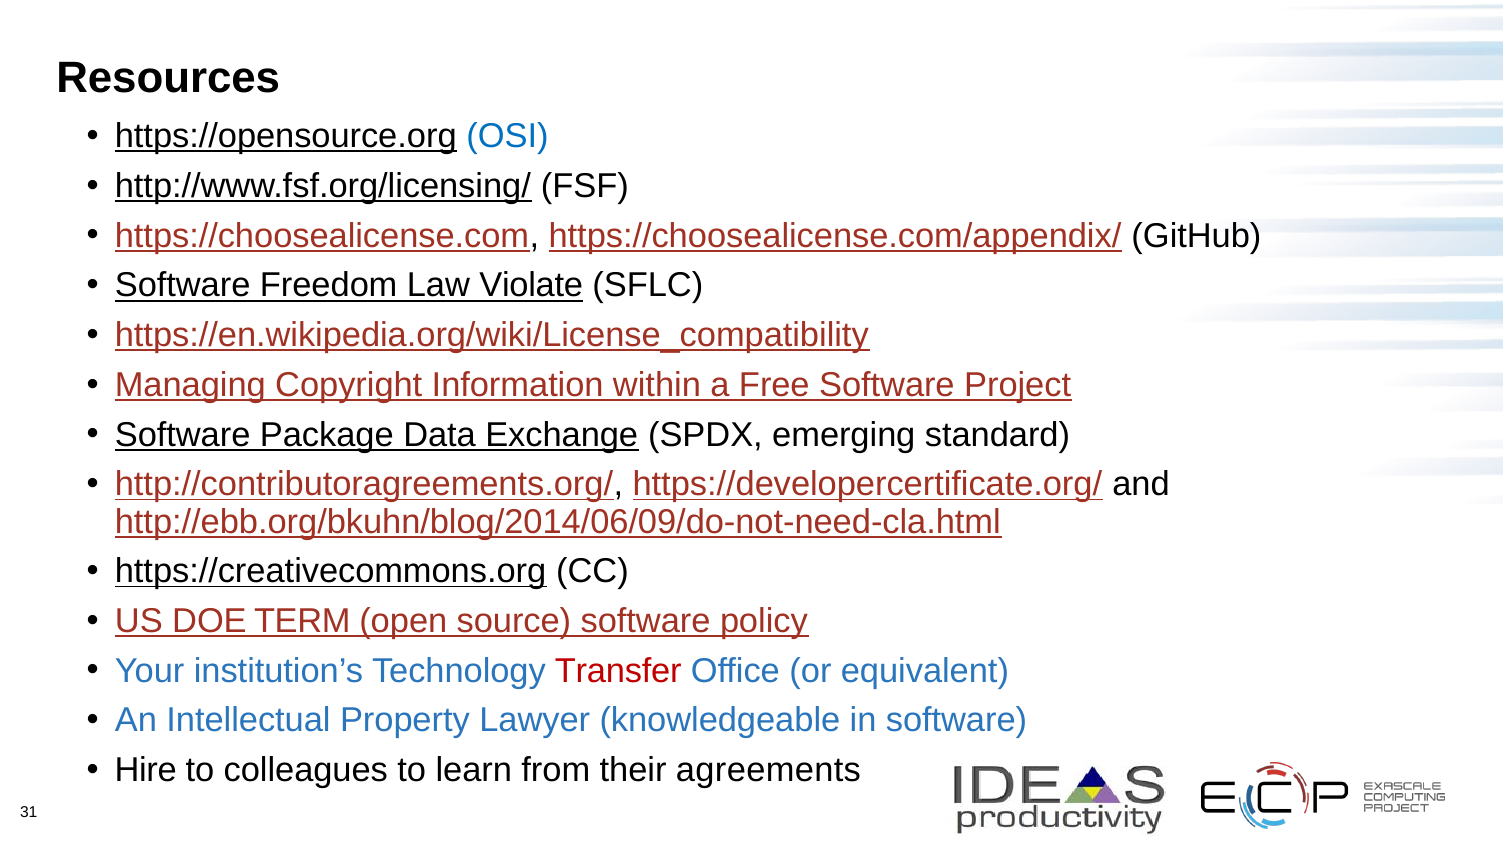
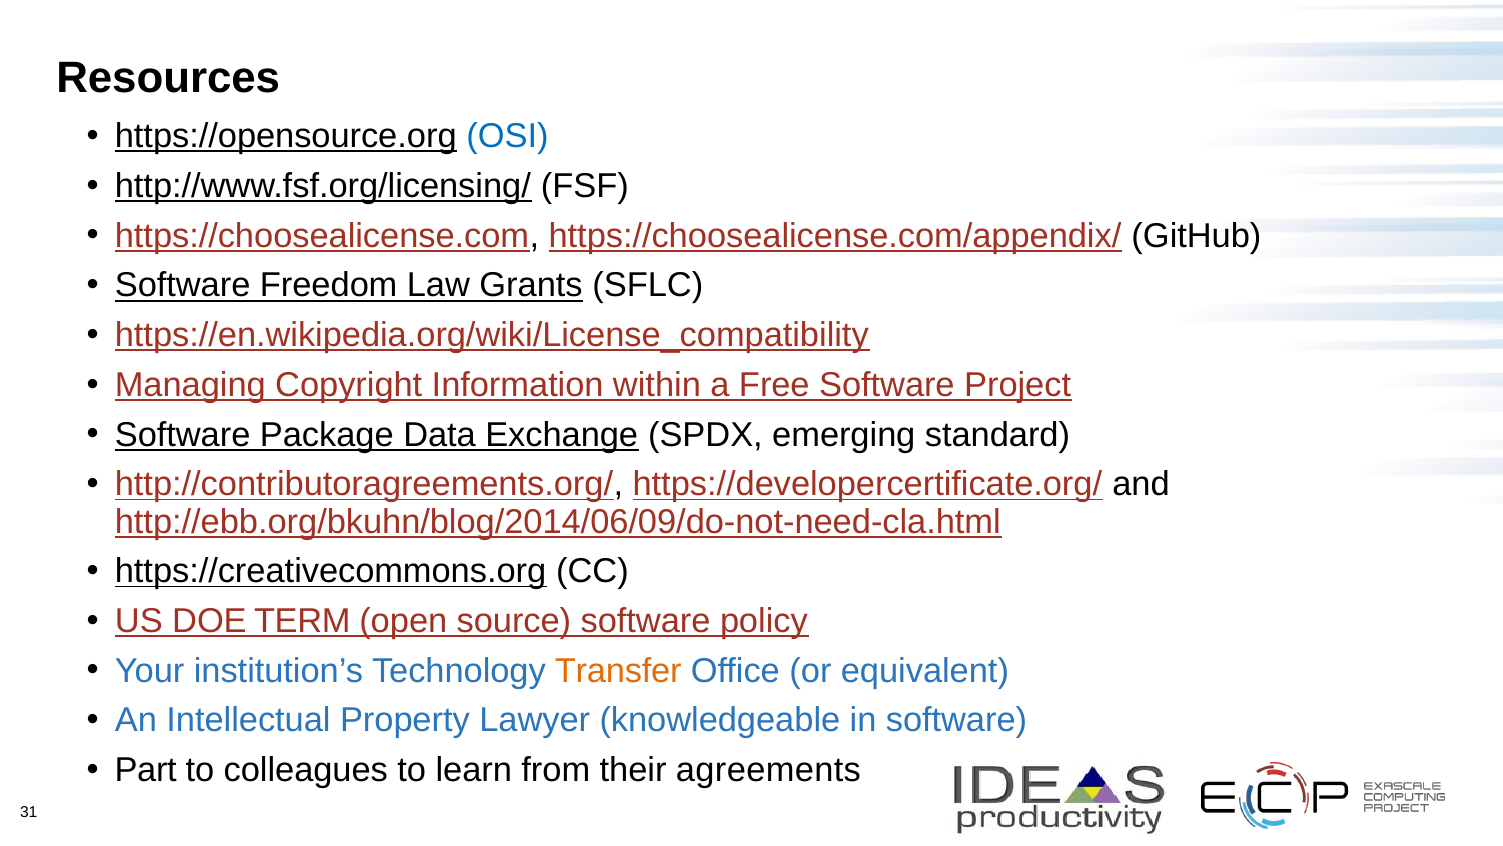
Violate: Violate -> Grants (531, 285)
Transfer colour: red -> orange (618, 671)
Hire: Hire -> Part (146, 770)
